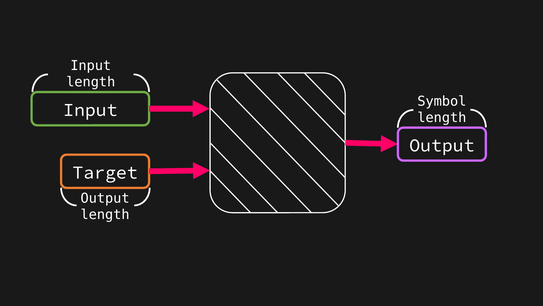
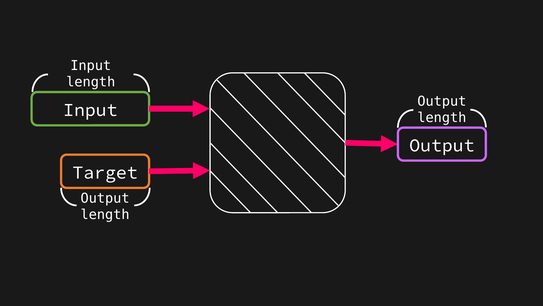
Symbol: Symbol -> Output (442, 101)
